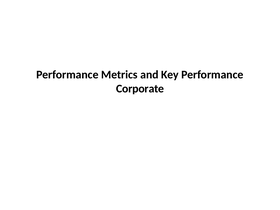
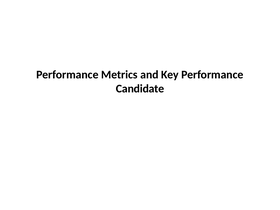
Corporate: Corporate -> Candidate (140, 89)
